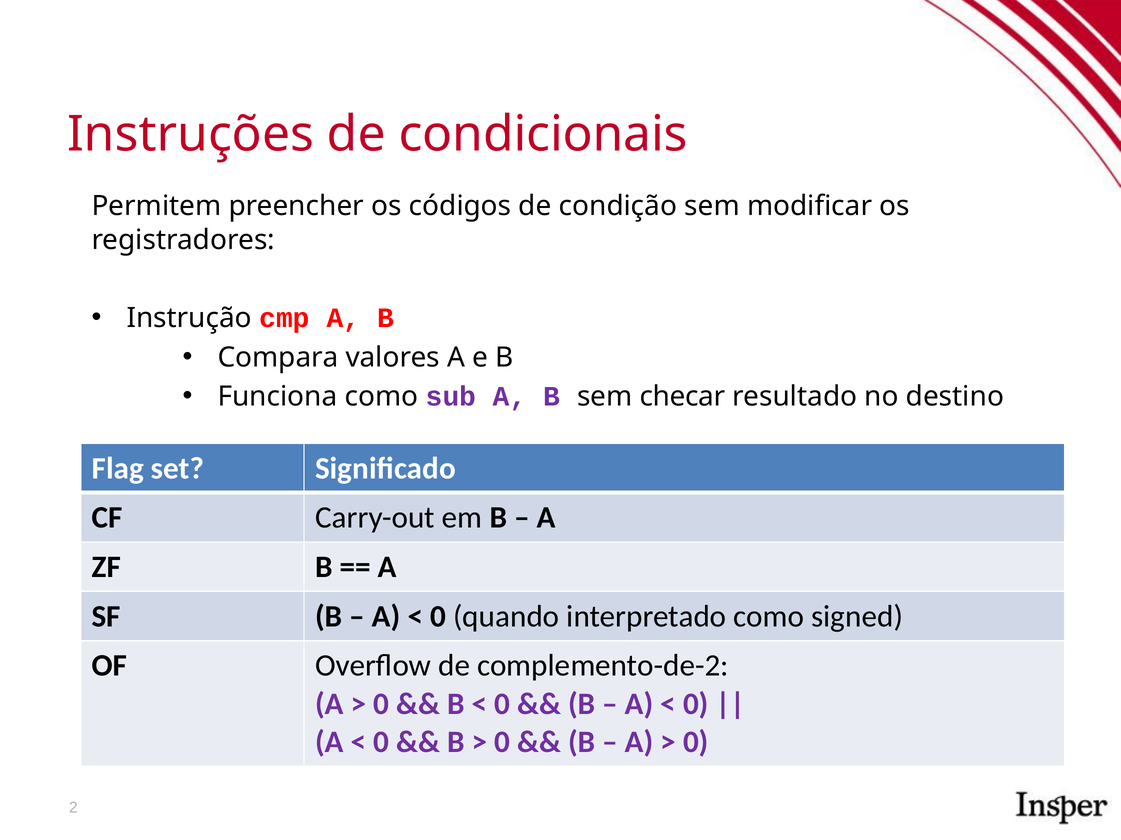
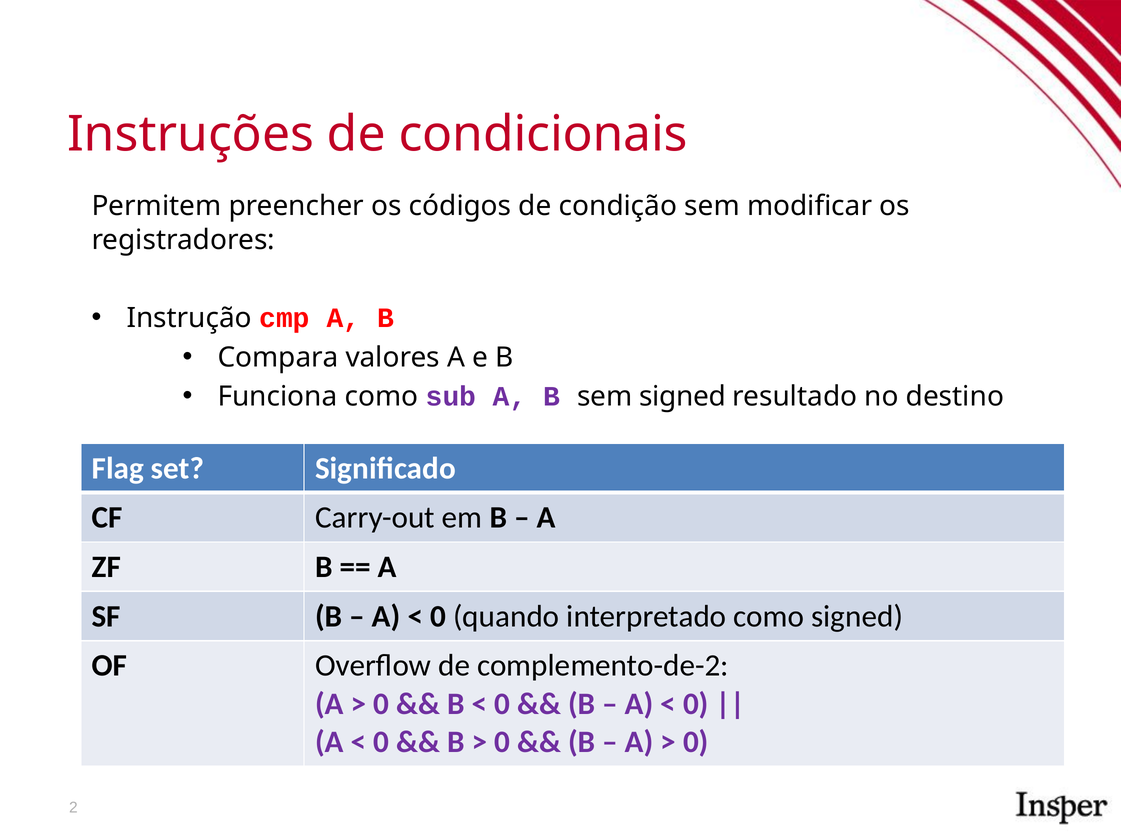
sem checar: checar -> signed (683, 397)
